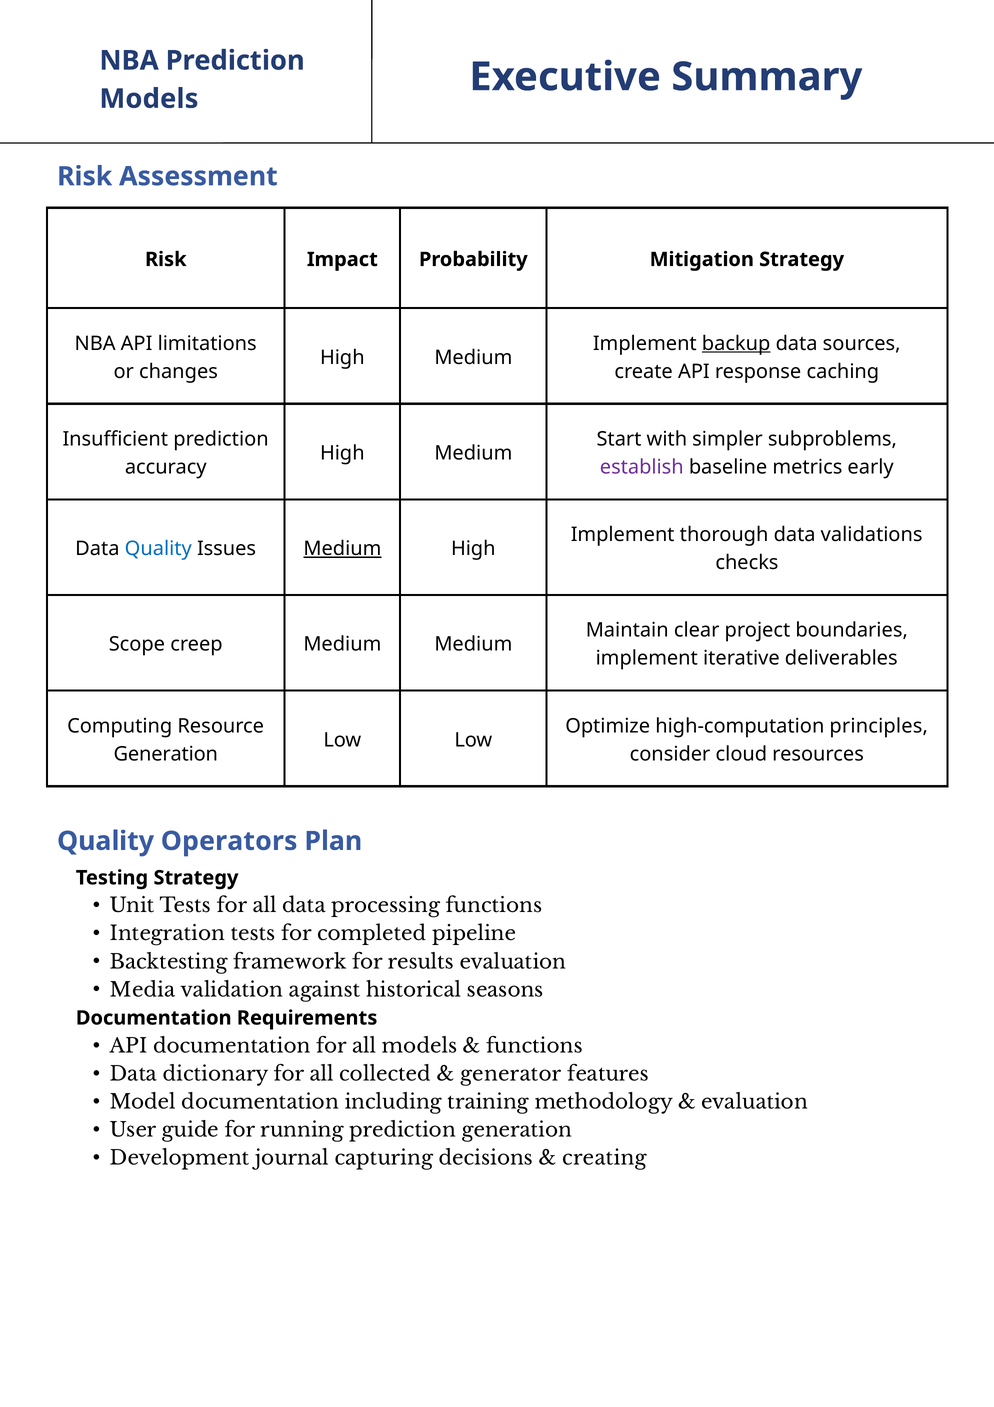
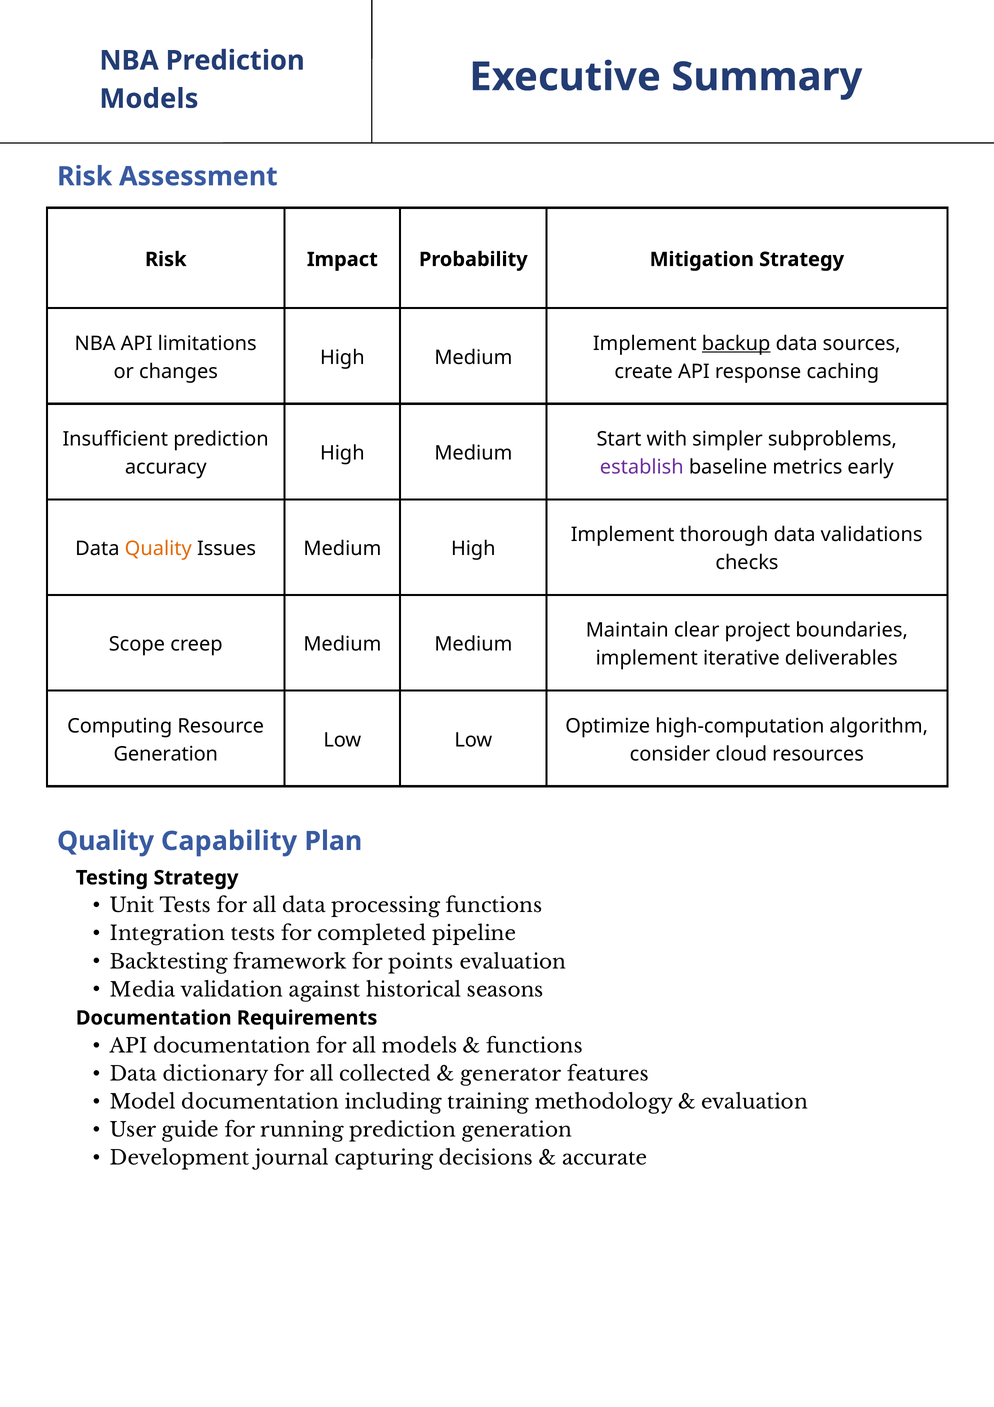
Quality colour: blue -> orange (158, 549)
Medium underline: present -> none (342, 549)
principles: principles -> algorithm (879, 726)
Operators: Operators -> Capability (229, 841)
results: results -> points (421, 962)
creating: creating -> accurate (605, 1158)
